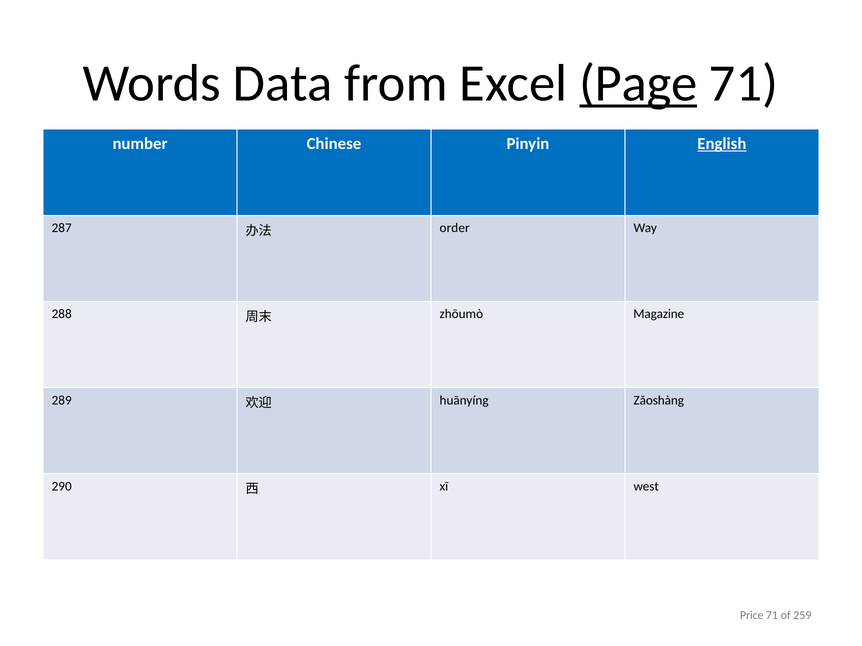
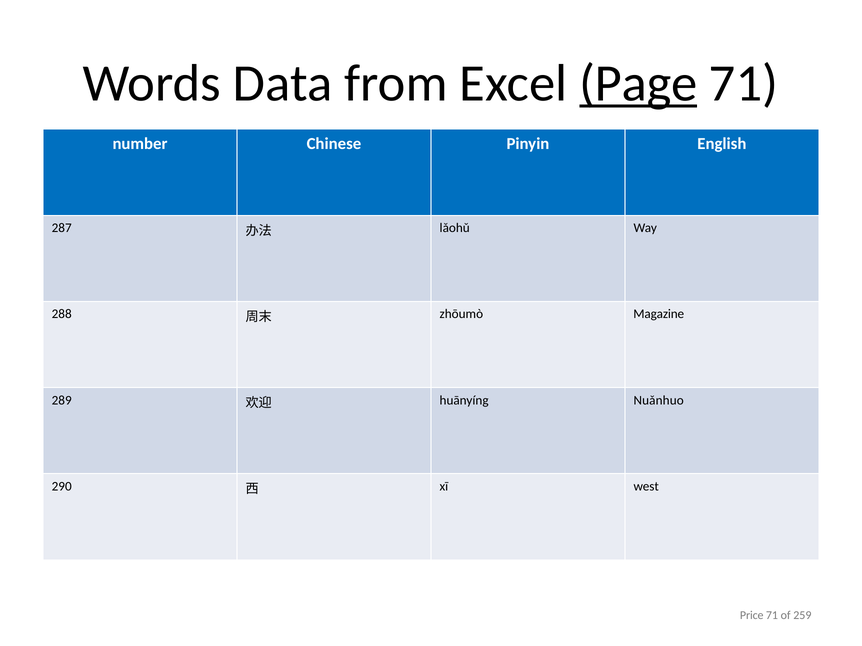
English underline: present -> none (722, 144)
order: order -> lǎohǔ (455, 228)
Zǎoshàng: Zǎoshàng -> Nuǎnhuo (659, 401)
